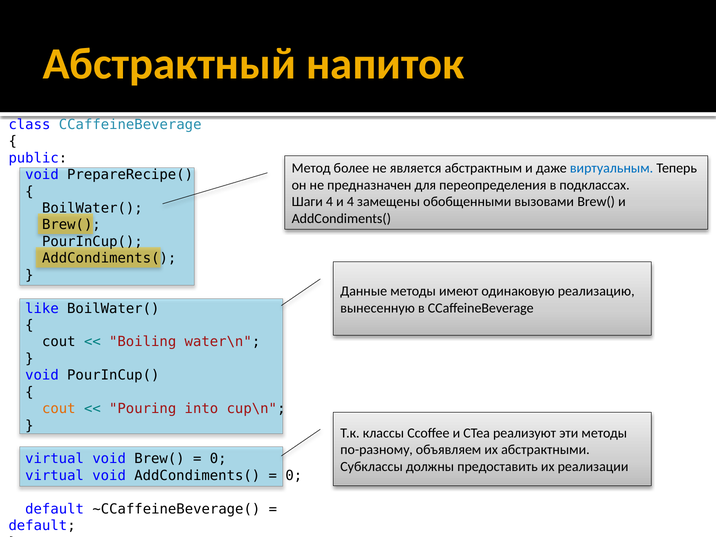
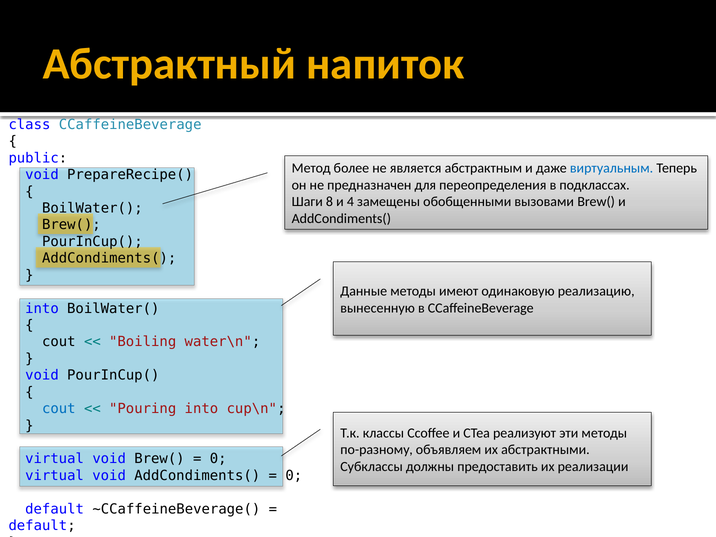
Шаги 4: 4 -> 8 (329, 202)
like: like -> into (42, 308)
cout colour: orange -> blue (59, 409)
